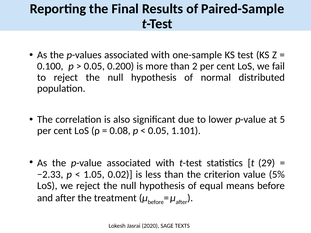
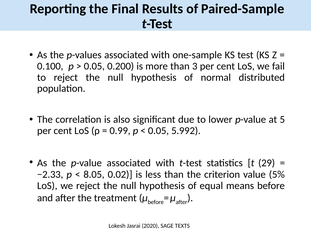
2: 2 -> 3 (195, 66)
0.08: 0.08 -> 0.99 (120, 131)
1.101: 1.101 -> 5.992 (186, 131)
1.05: 1.05 -> 8.05 (94, 175)
